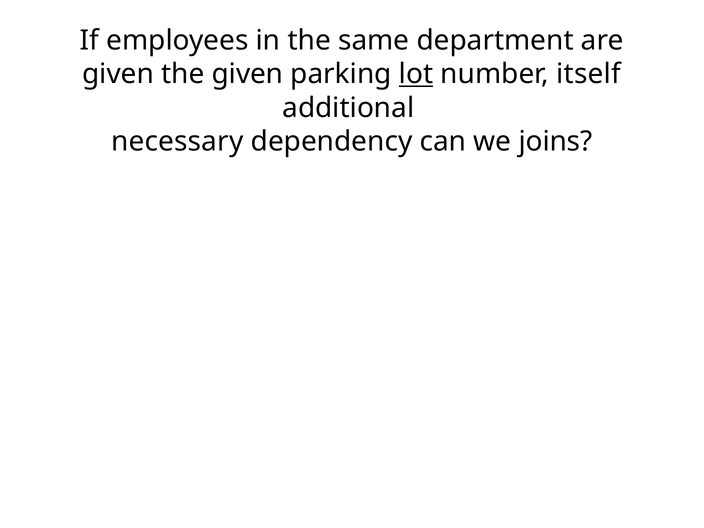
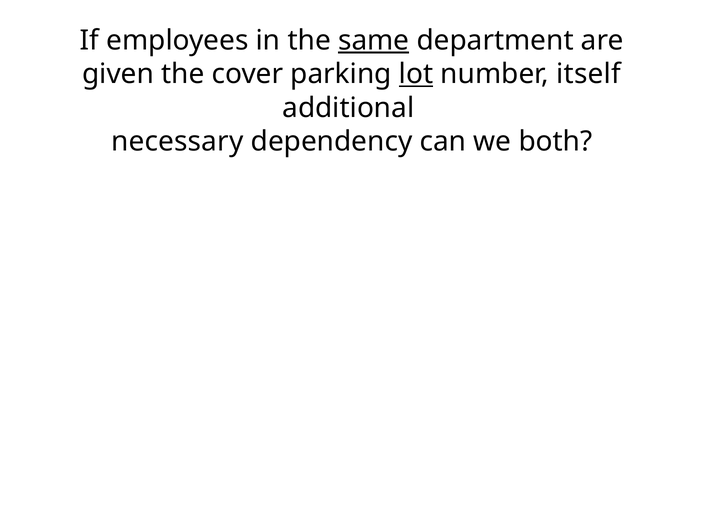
same underline: none -> present (374, 40)
the given: given -> cover (247, 74)
joins: joins -> both (555, 141)
